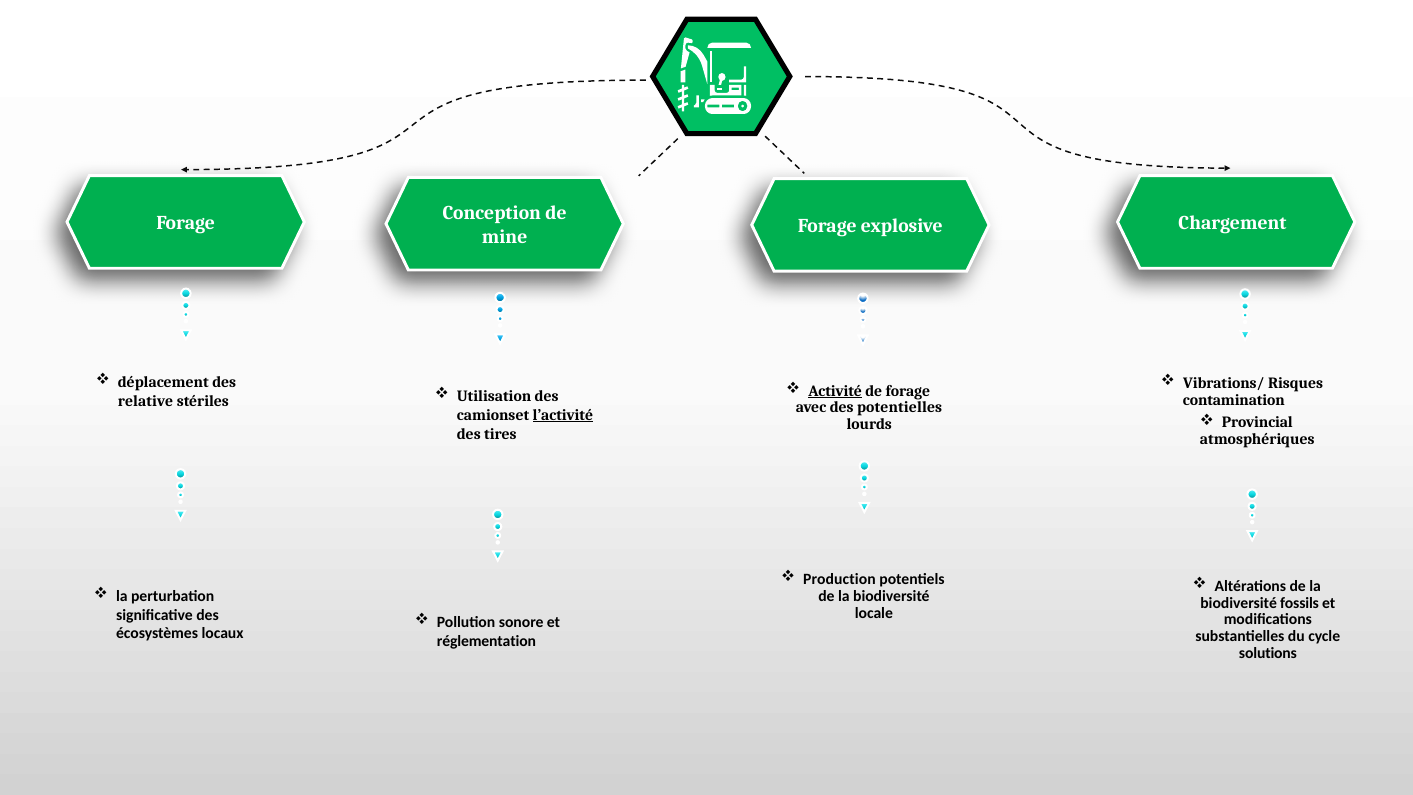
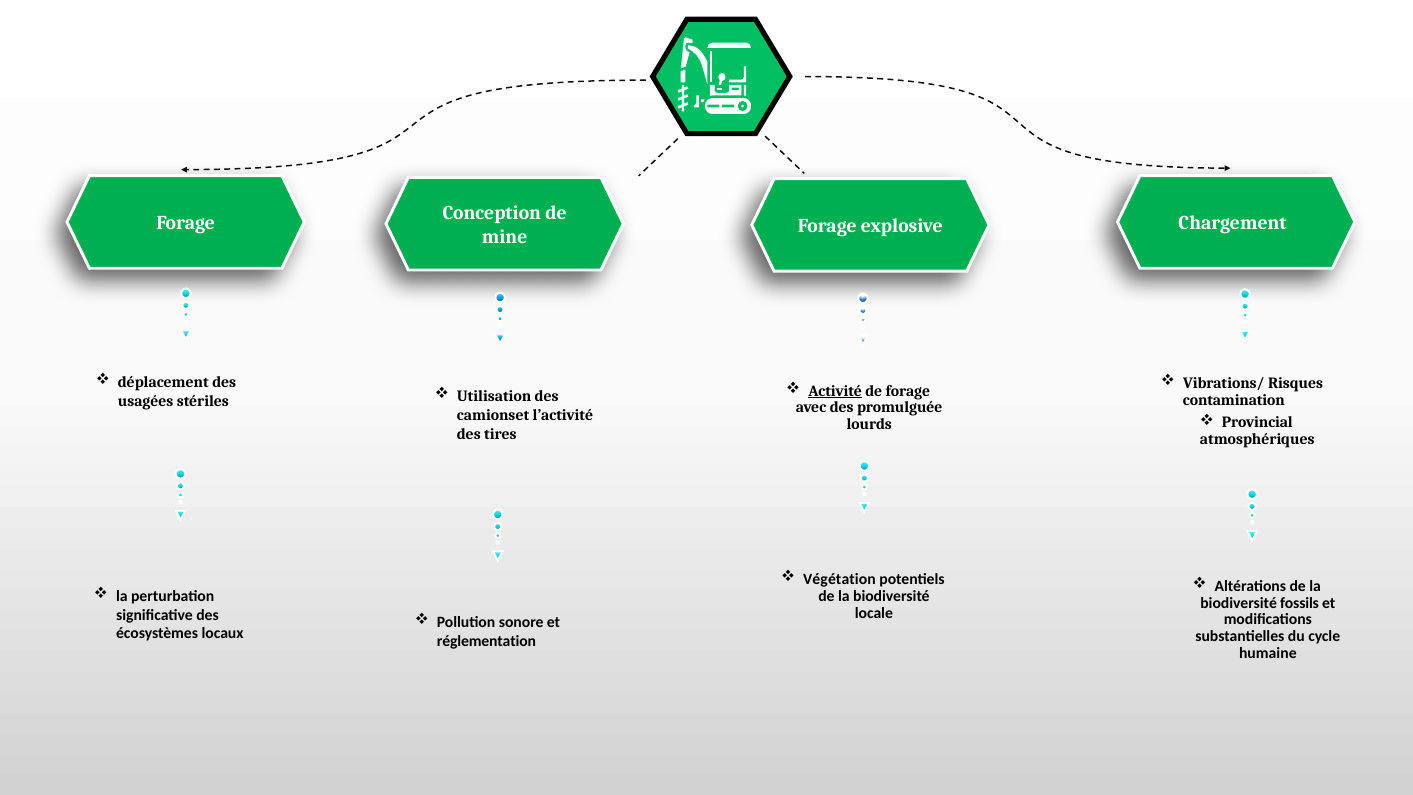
relative: relative -> usagées (146, 401)
potentielles: potentielles -> promulguée (900, 408)
l’activité underline: present -> none (563, 415)
Production: Production -> Végétation (839, 579)
solutions: solutions -> humaine (1268, 654)
